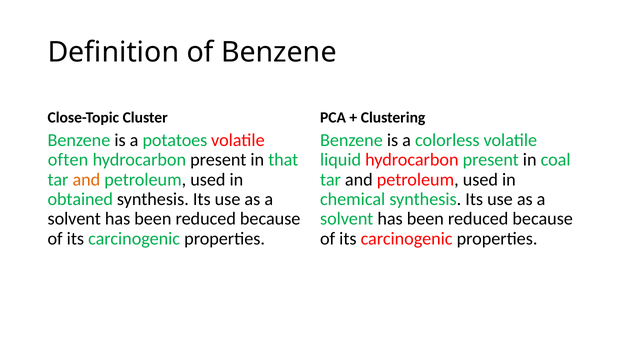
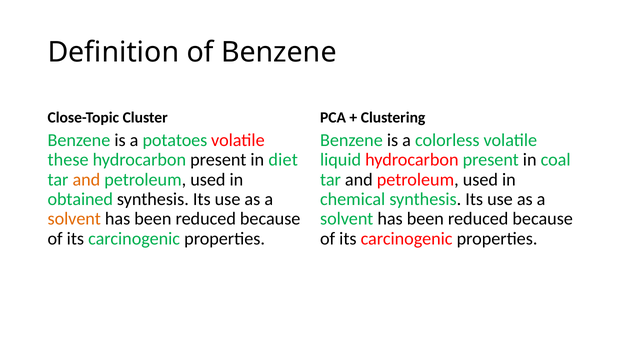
often: often -> these (68, 160)
that: that -> diet (283, 160)
solvent colour: black -> orange (74, 219)
